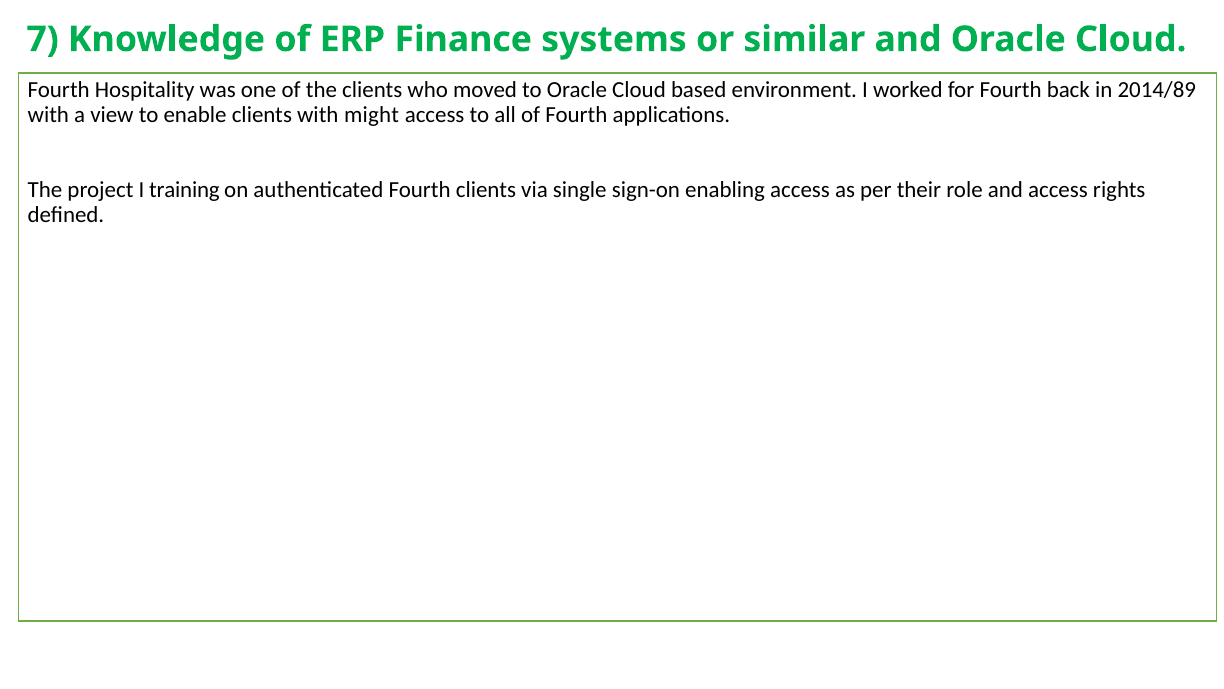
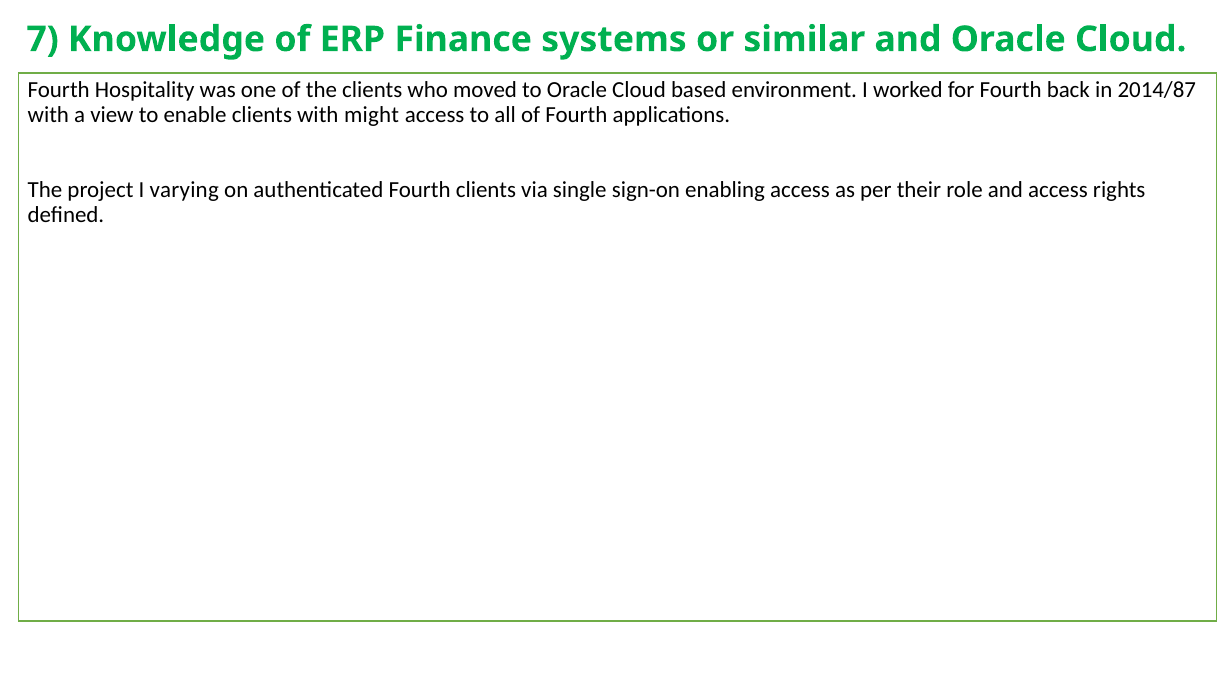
2014/89: 2014/89 -> 2014/87 (1157, 90)
training: training -> varying (184, 190)
